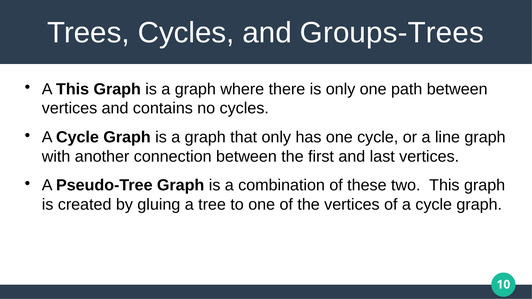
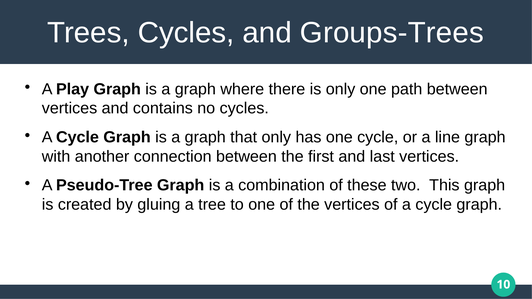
A This: This -> Play (73, 89)
